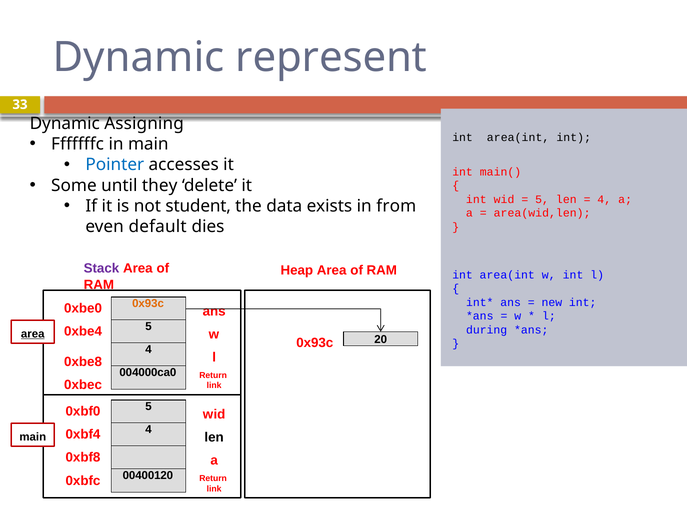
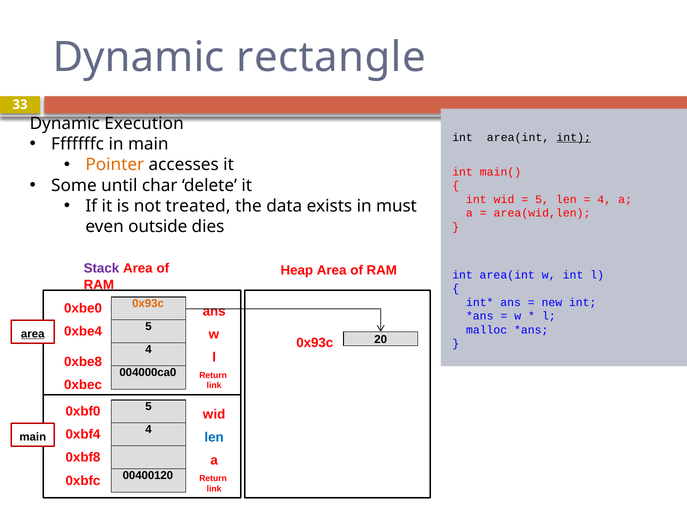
represent: represent -> rectangle (331, 57)
Assigning: Assigning -> Execution (144, 124)
int underline: none -> present (574, 138)
Pointer colour: blue -> orange (115, 165)
they: they -> char (160, 185)
student: student -> treated (198, 206)
from: from -> must (396, 206)
default: default -> outside (158, 227)
during: during -> malloc (487, 330)
len colour: black -> blue (214, 437)
